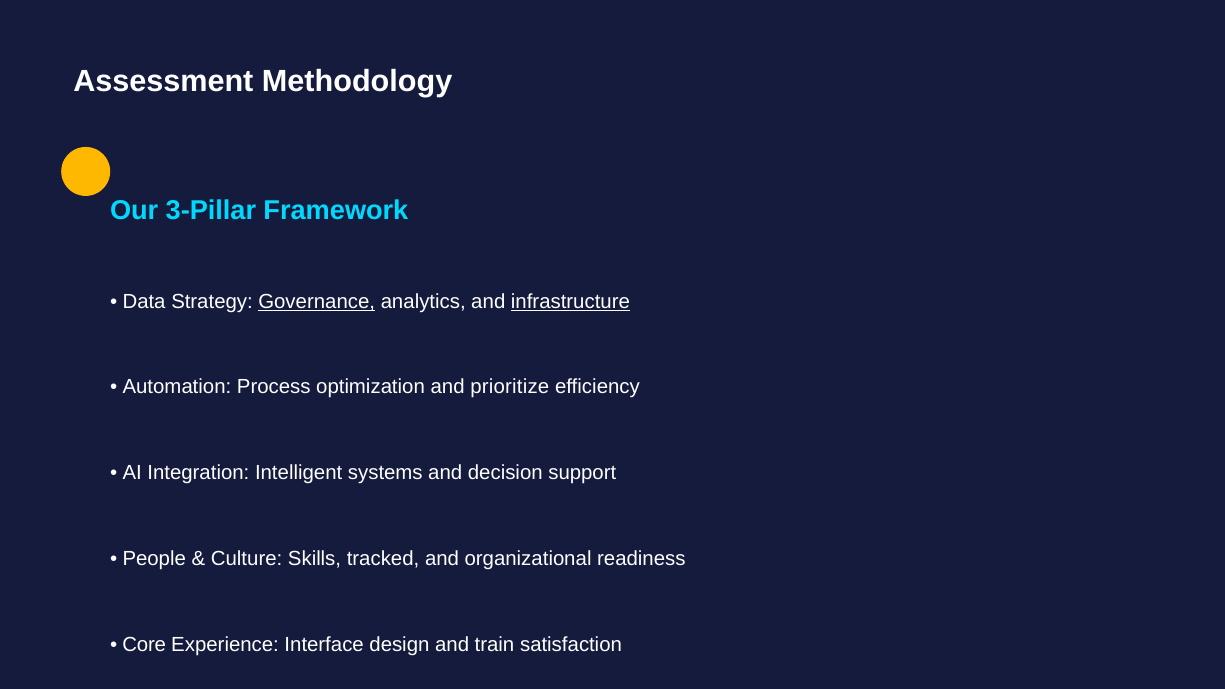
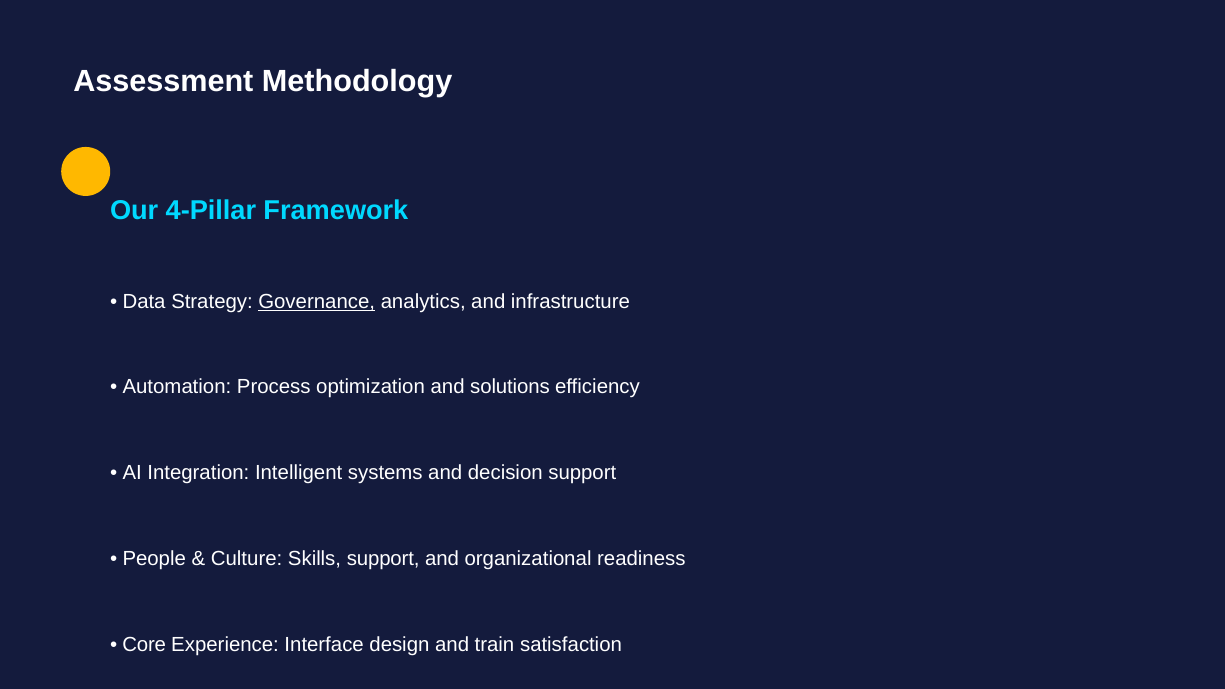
3-Pillar: 3-Pillar -> 4-Pillar (211, 210)
infrastructure underline: present -> none (570, 301)
prioritize: prioritize -> solutions (510, 387)
Skills tracked: tracked -> support (383, 559)
